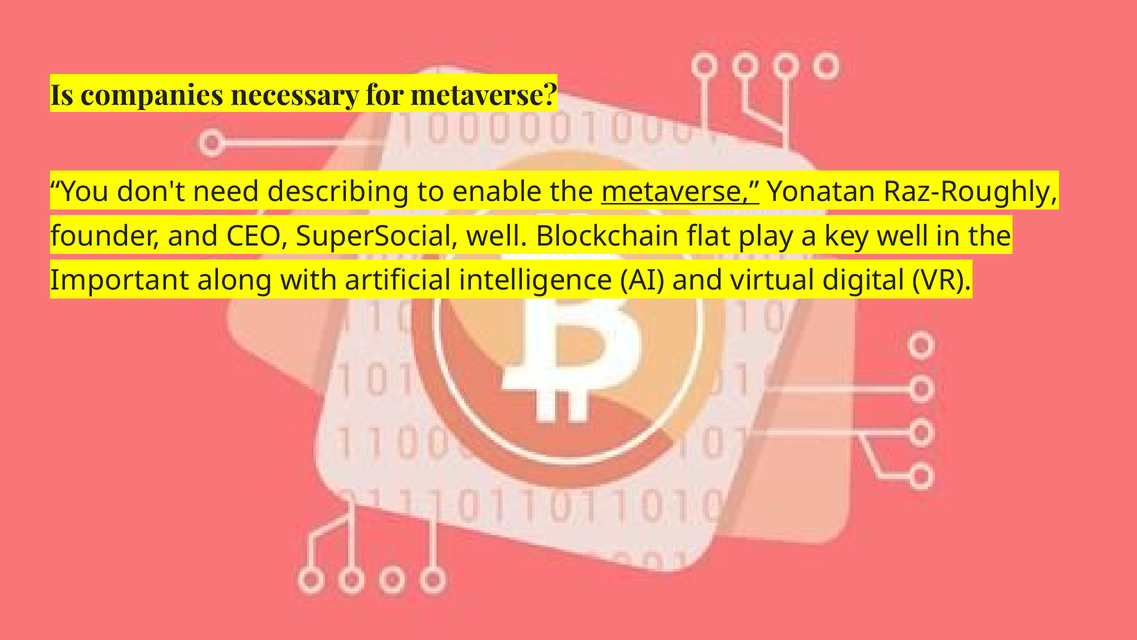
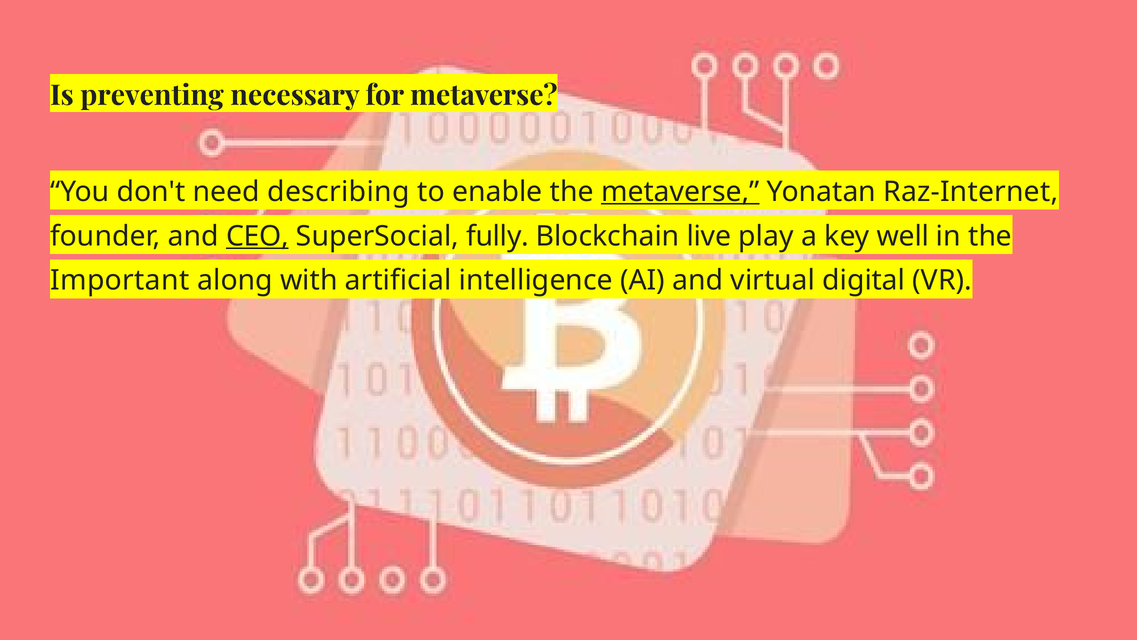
companies: companies -> preventing (152, 95)
Raz-Roughly: Raz-Roughly -> Raz-Internet (971, 192)
CEO underline: none -> present (257, 236)
SuperSocial well: well -> fully (498, 236)
flat: flat -> live (709, 236)
